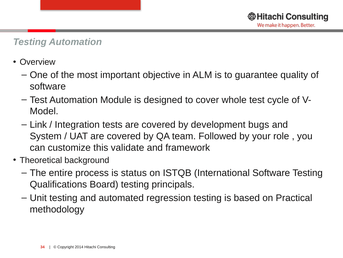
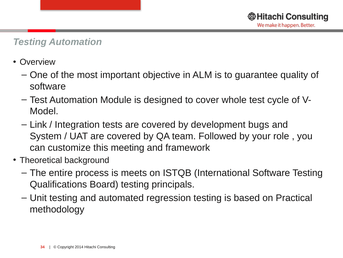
validate: validate -> meeting (128, 147)
status: status -> meets (134, 173)
